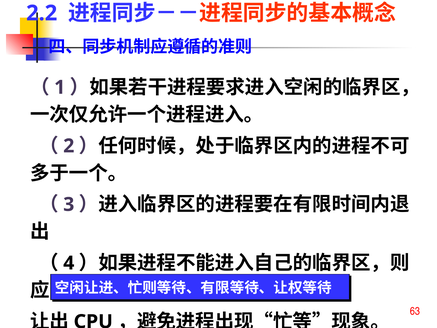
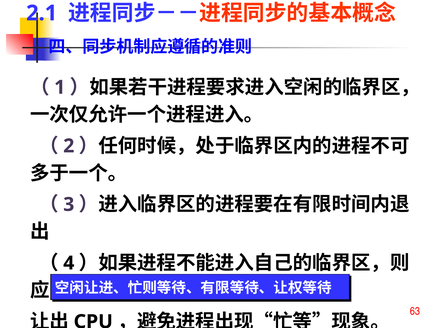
2.2: 2.2 -> 2.1 (42, 13)
